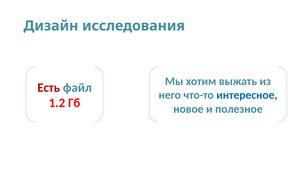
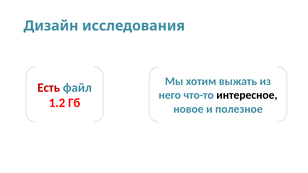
интересное colour: blue -> black (247, 95)
